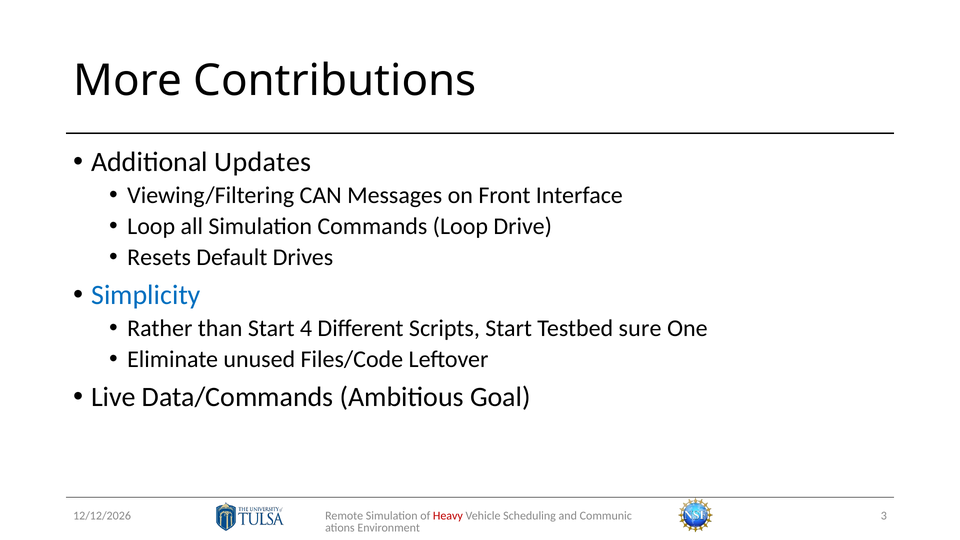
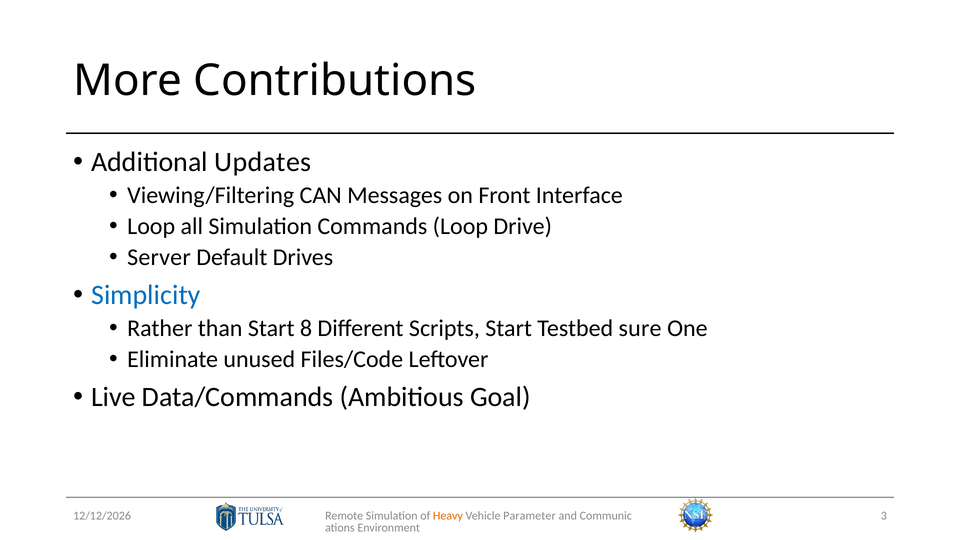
Resets: Resets -> Server (159, 257)
4: 4 -> 8 (306, 328)
Heavy colour: red -> orange (448, 516)
Scheduling: Scheduling -> Parameter (529, 516)
